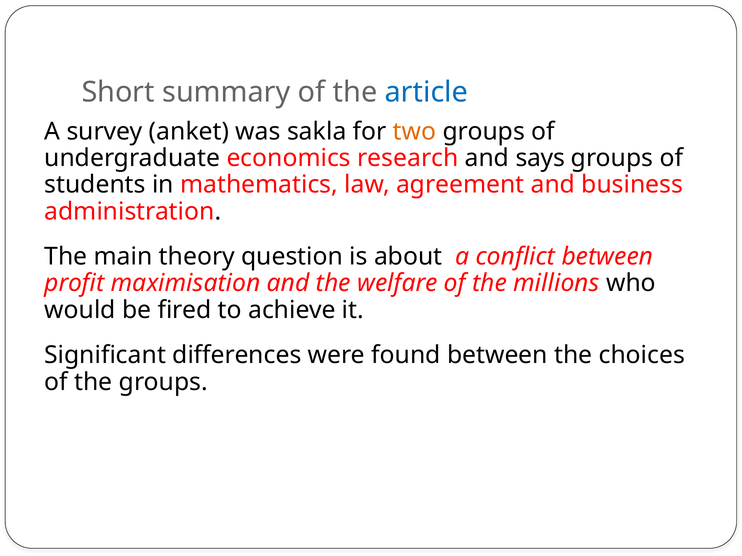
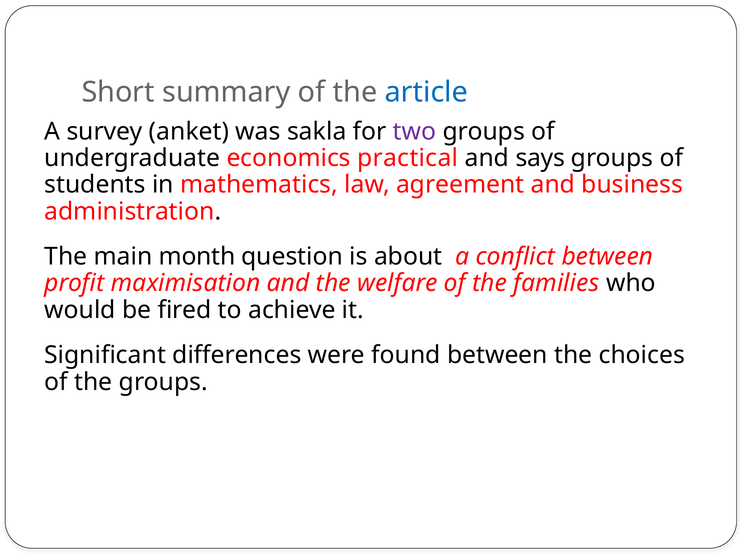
two colour: orange -> purple (415, 131)
research: research -> practical (408, 158)
theory: theory -> month (197, 257)
millions: millions -> families (556, 284)
